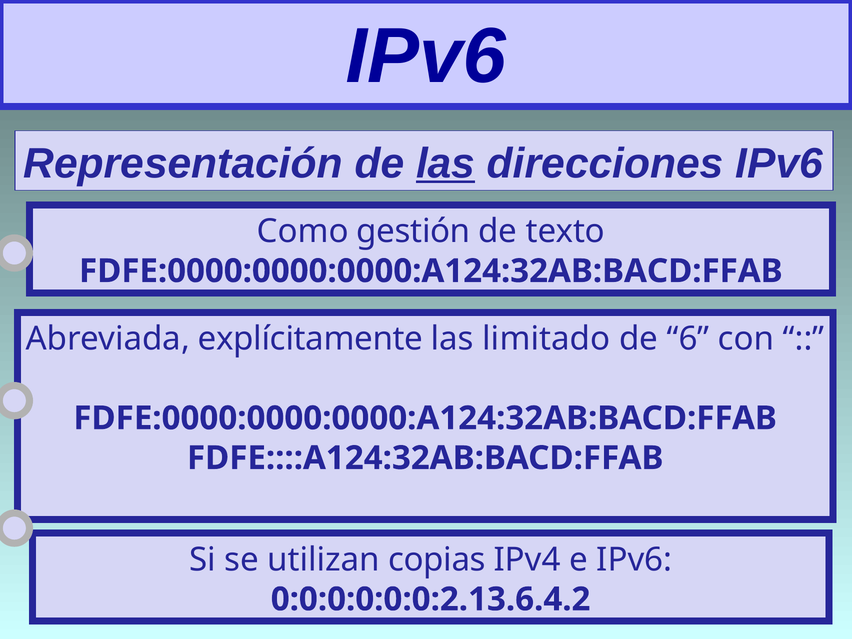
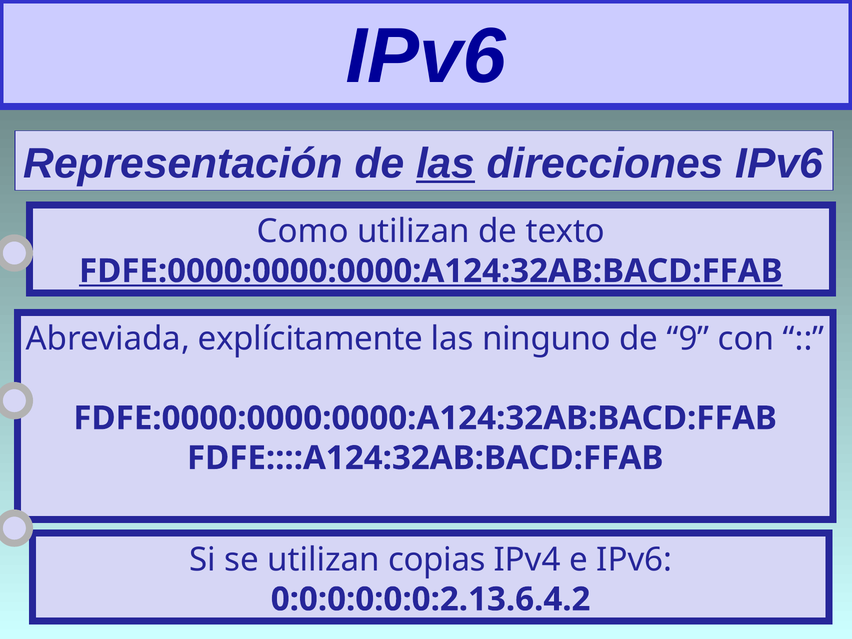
Como gestión: gestión -> utilizan (413, 231)
FDFE:0000:0000:0000:A124:32AB:BACD:FFAB underline: none -> present (431, 271)
limitado: limitado -> ninguno (547, 339)
6: 6 -> 9 (688, 339)
